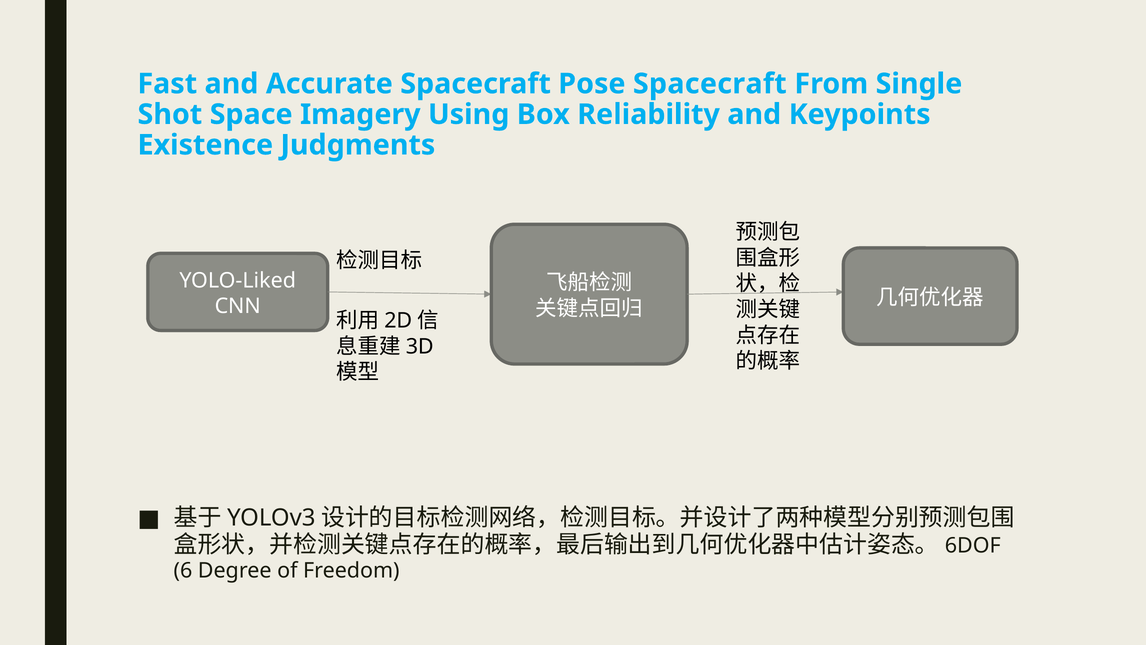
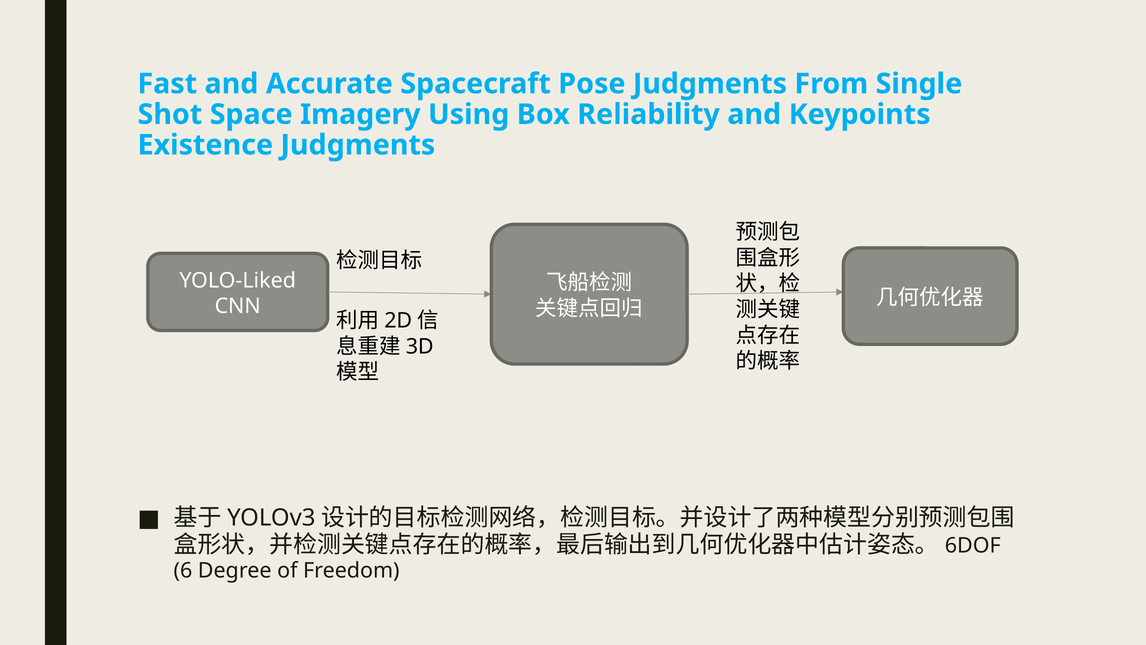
Pose Spacecraft: Spacecraft -> Judgments (710, 84)
